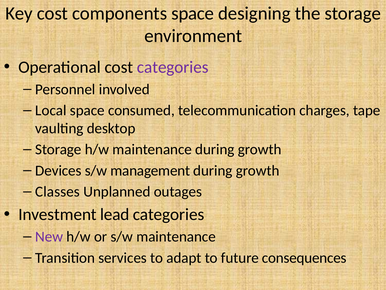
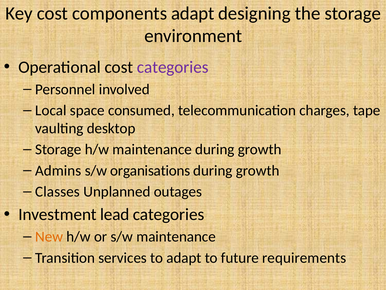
components space: space -> adapt (193, 13)
Devices: Devices -> Admins (58, 170)
management: management -> organisations (150, 170)
New colour: purple -> orange (49, 236)
consequences: consequences -> requirements (304, 257)
